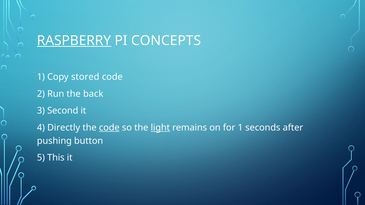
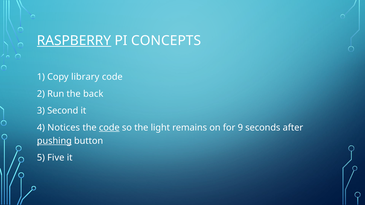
stored: stored -> library (85, 77)
Directly: Directly -> Notices (64, 128)
light underline: present -> none (160, 128)
for 1: 1 -> 9 (240, 128)
pushing underline: none -> present (54, 141)
This: This -> Five (56, 158)
